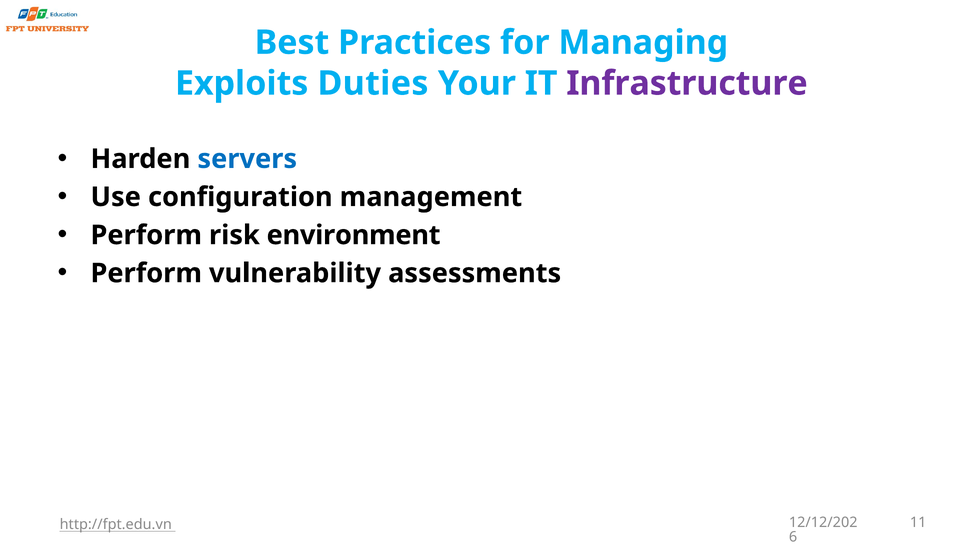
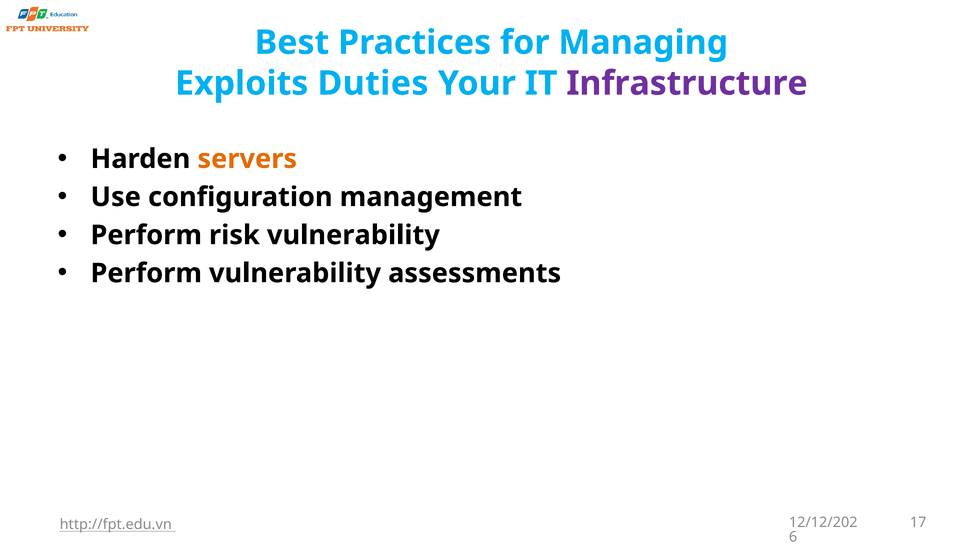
servers colour: blue -> orange (247, 159)
risk environment: environment -> vulnerability (353, 235)
11: 11 -> 17 (918, 522)
